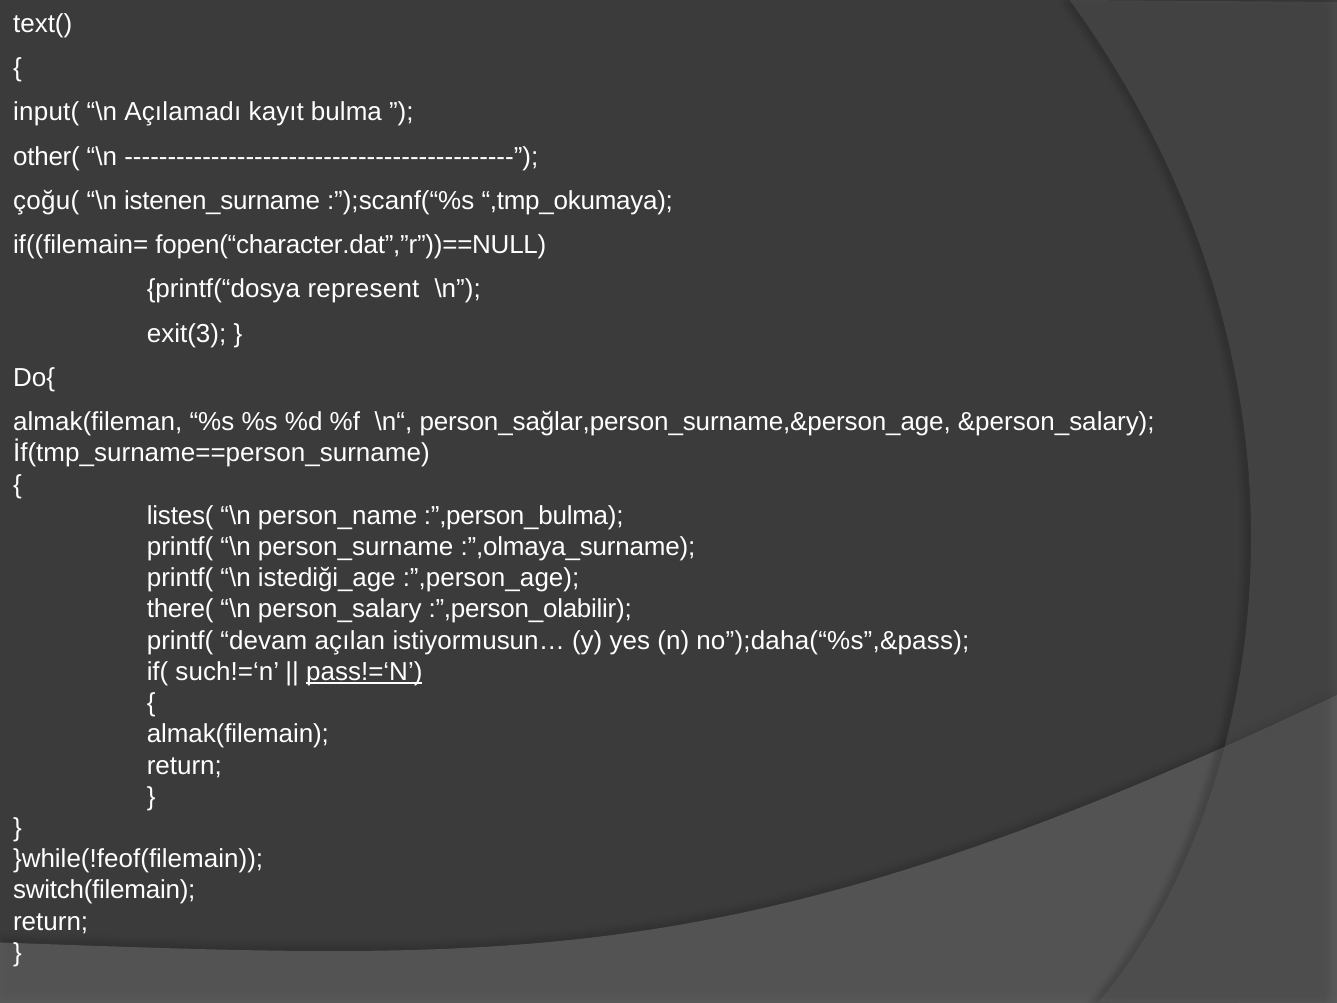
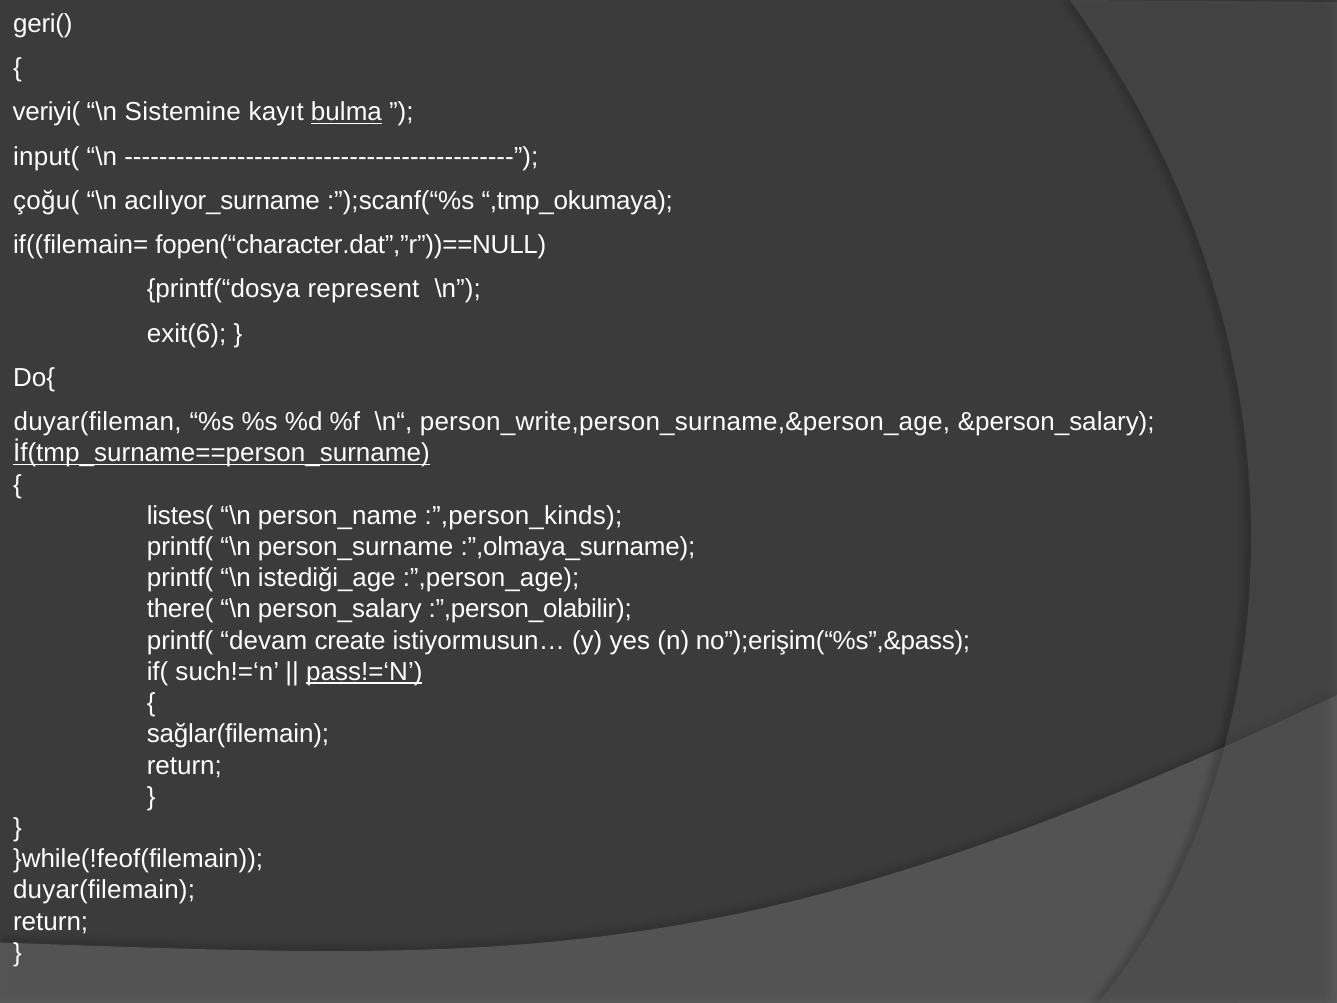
text(: text( -> geri( (43, 24)
input(: input( -> veriyi( (46, 112)
Açılamadı: Açılamadı -> Sistemine (183, 112)
bulma underline: none -> present (346, 112)
other(: other( -> input( (46, 157)
istenen_surname: istenen_surname -> acılıyor_surname (222, 201)
exit(3: exit(3 -> exit(6 (187, 333)
almak(fileman: almak(fileman -> duyar(fileman (98, 422)
person_sağlar,person_surname,&person_age: person_sağlar,person_surname,&person_age -> person_write,person_surname,&person_age (685, 422)
İf(tmp_surname==person_surname underline: none -> present (221, 453)
:”,person_bulma: :”,person_bulma -> :”,person_kinds (523, 516)
açılan: açılan -> create (350, 640)
no”);daha(“%s”,&pass: no”);daha(“%s”,&pass -> no”);erişim(“%s”,&pass (833, 640)
almak(filemain: almak(filemain -> sağlar(filemain (238, 734)
switch(filemain: switch(filemain -> duyar(filemain (104, 890)
